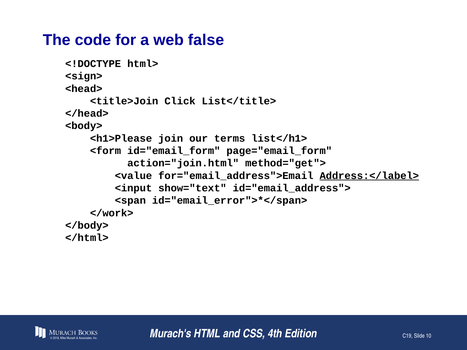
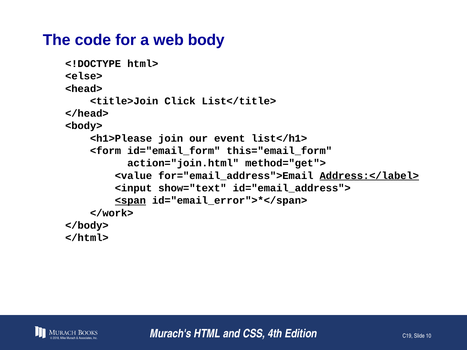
false: false -> body (206, 40)
<sign>: <sign> -> <else> (84, 76)
terms: terms -> event (230, 138)
page="email_form: page="email_form -> this="email_form (279, 151)
<span underline: none -> present (130, 201)
